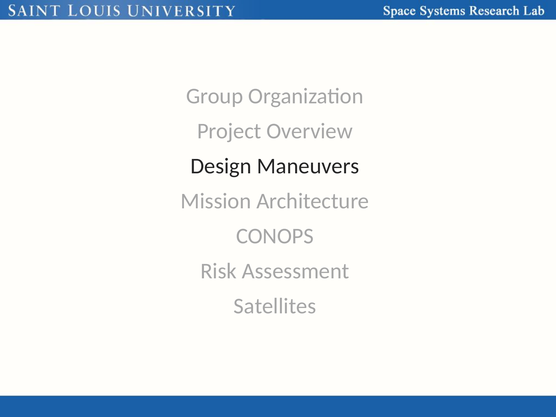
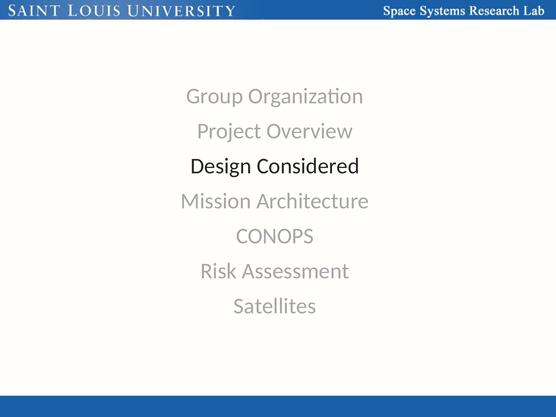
Maneuvers: Maneuvers -> Considered (308, 166)
